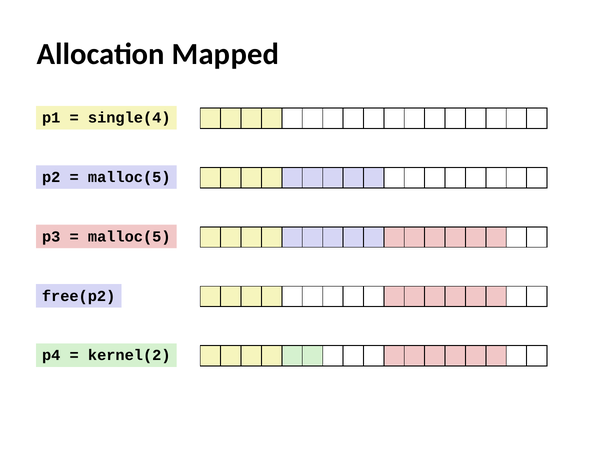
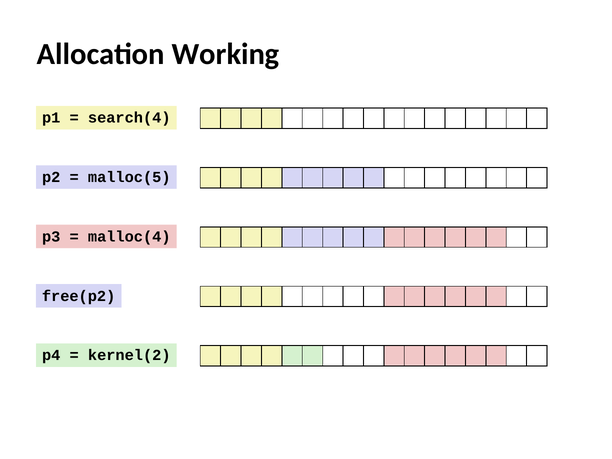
Mapped: Mapped -> Working (226, 54)
single(4: single(4 -> search(4 (129, 118)
malloc(5: malloc(5 -> malloc(4 (129, 237)
